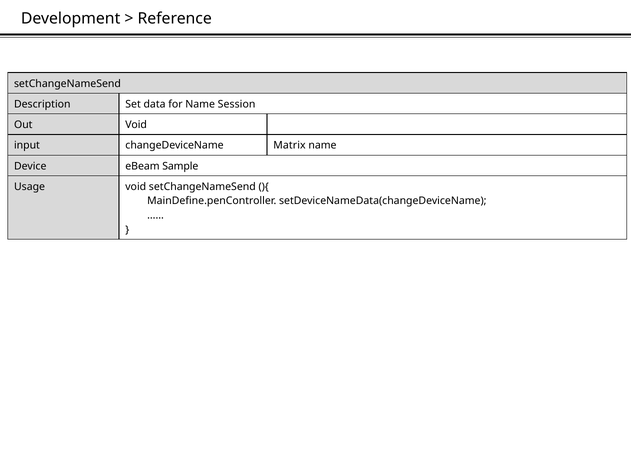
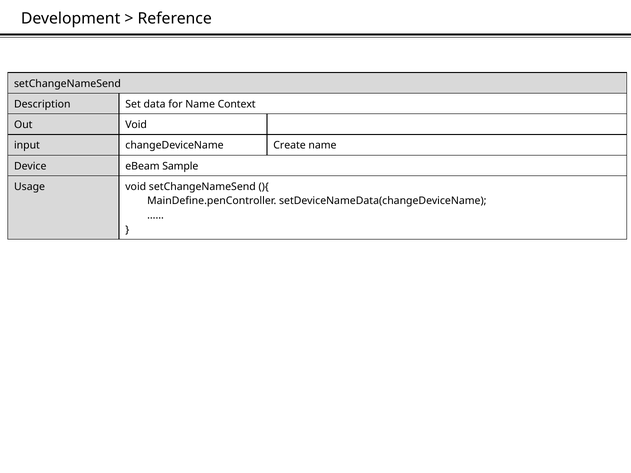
Session: Session -> Context (237, 104)
Matrix: Matrix -> Create (290, 146)
